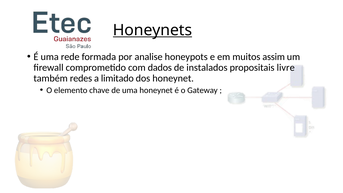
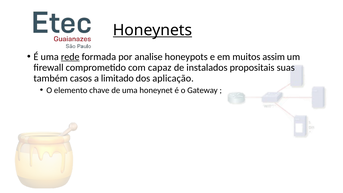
rede underline: none -> present (70, 57)
dados: dados -> capaz (160, 68)
livre: livre -> suas (286, 68)
redes: redes -> casos (81, 78)
dos honeynet: honeynet -> aplicação (173, 78)
